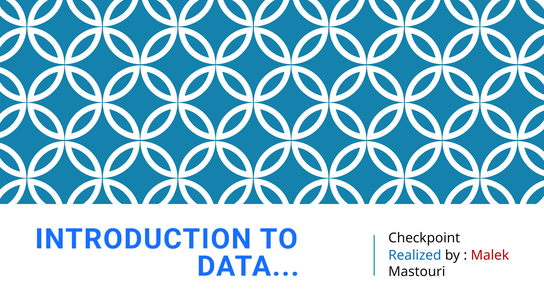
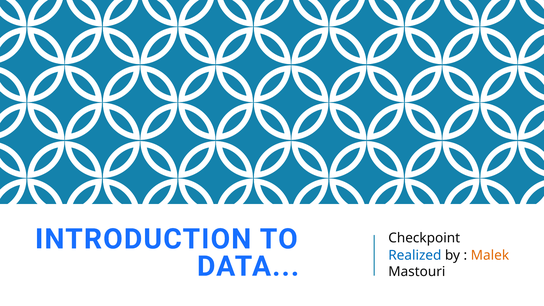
Malek colour: red -> orange (490, 255)
